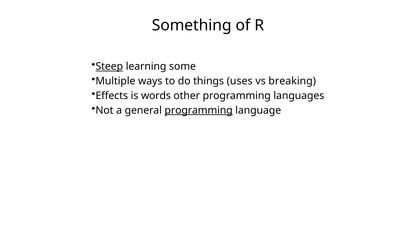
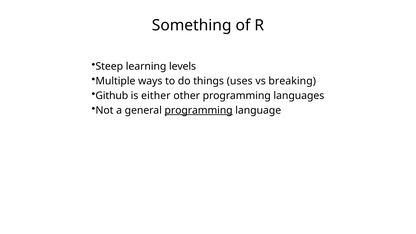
Steep underline: present -> none (109, 66)
some: some -> levels (183, 66)
Effects: Effects -> Github (112, 96)
words: words -> either (156, 96)
